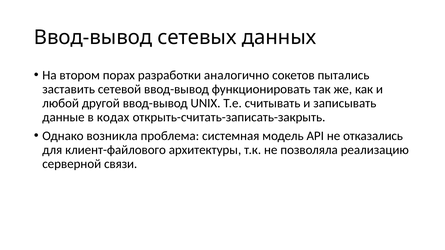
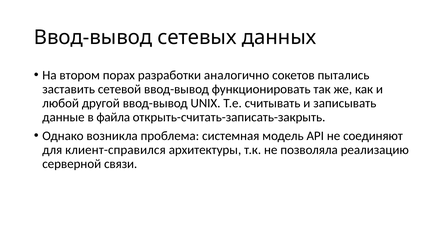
кодах: кодах -> файла (113, 117)
отказались: отказались -> соединяют (373, 136)
клиент-файлового: клиент-файлового -> клиент-справился (115, 150)
